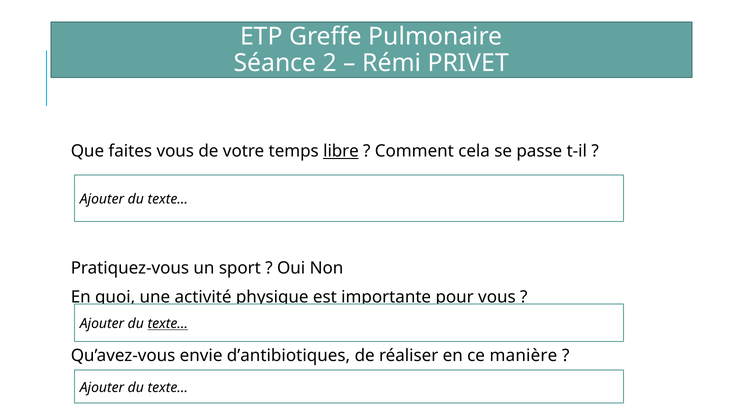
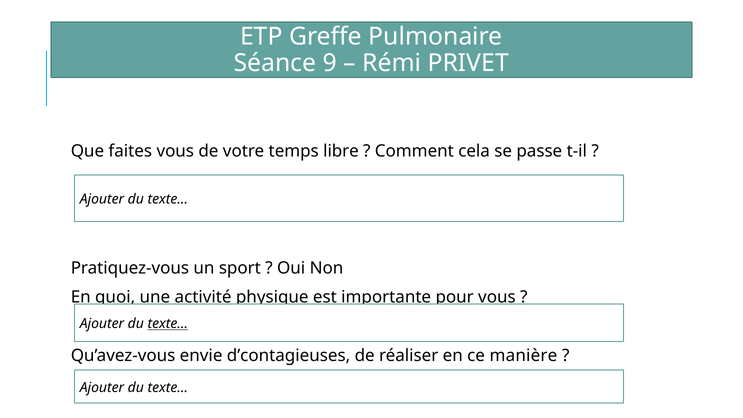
2: 2 -> 9 (330, 63)
libre underline: present -> none (341, 151)
d’antibiotiques: d’antibiotiques -> d’contagieuses (289, 356)
